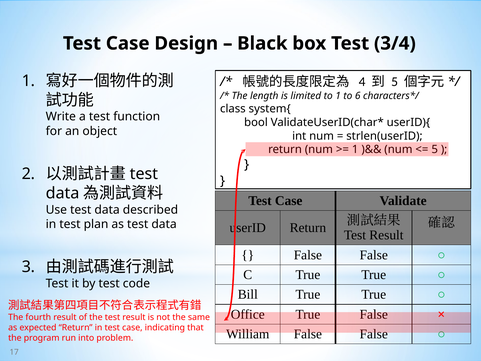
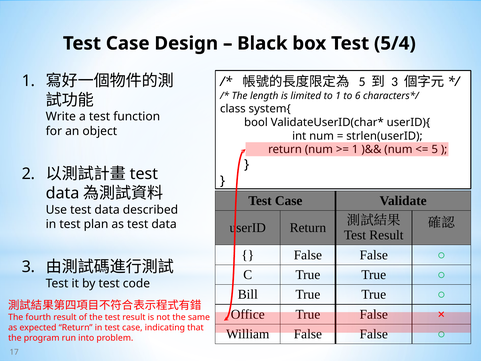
3/4: 3/4 -> 5/4 (395, 43)
4: 4 -> 5 (362, 82)
5: 5 -> 3 (395, 82)
